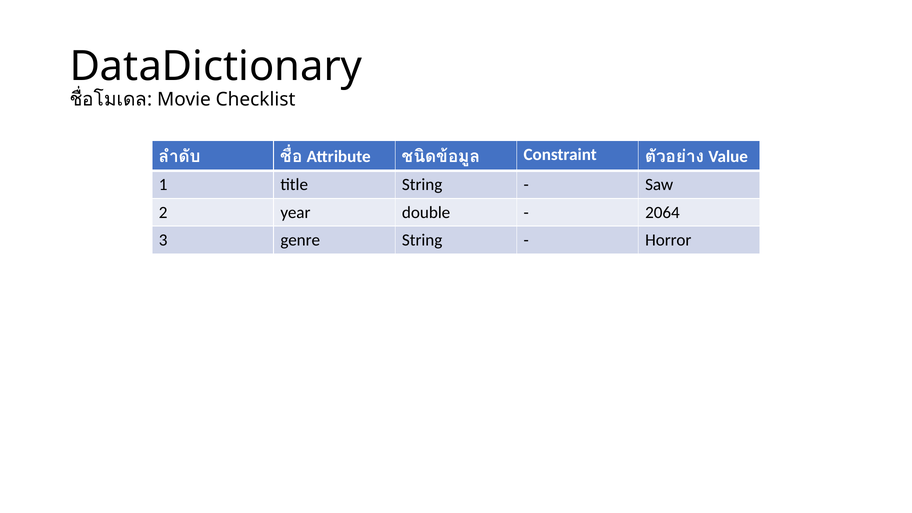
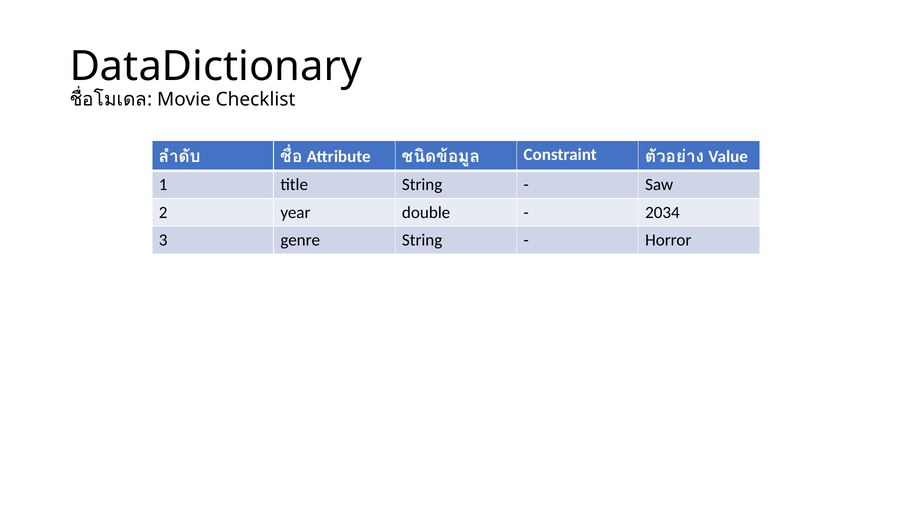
2064: 2064 -> 2034 (662, 212)
